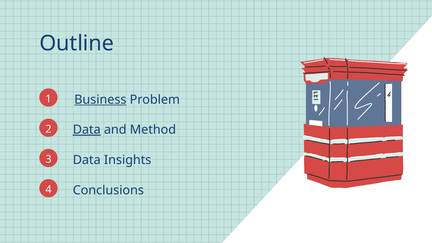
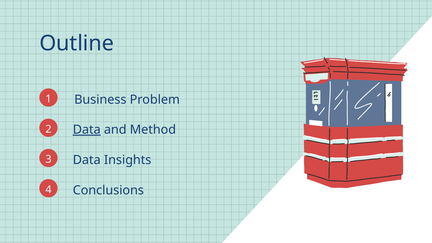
Business underline: present -> none (100, 100)
